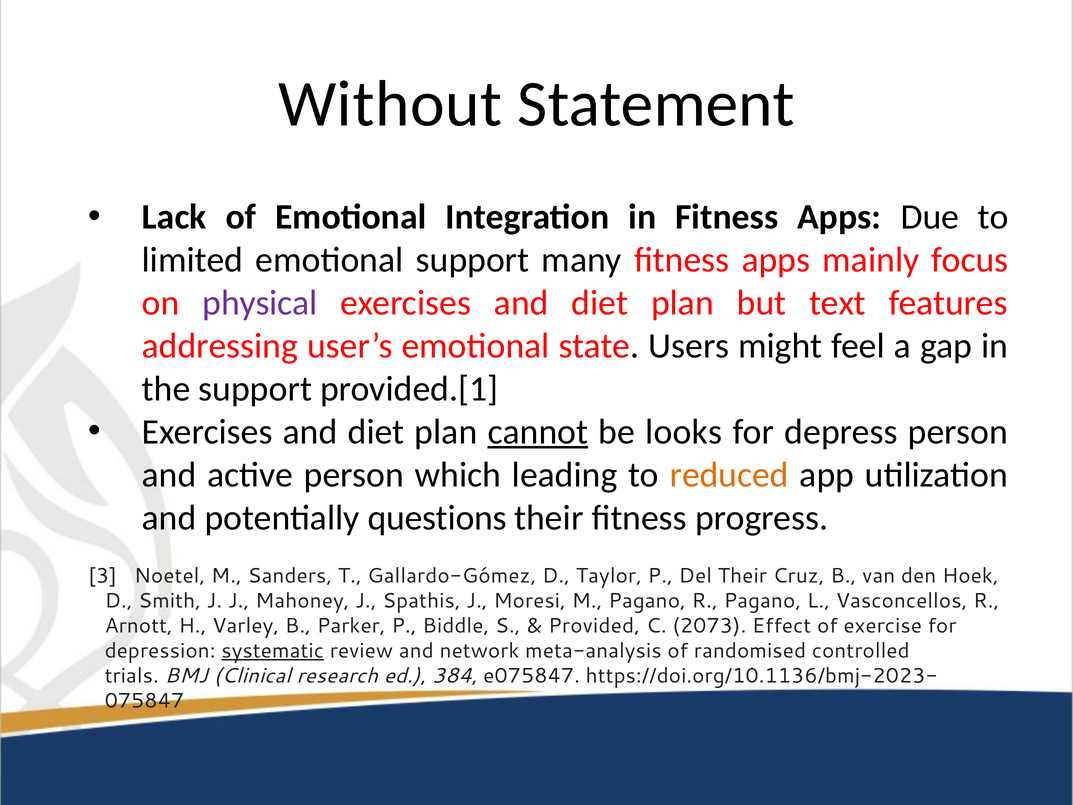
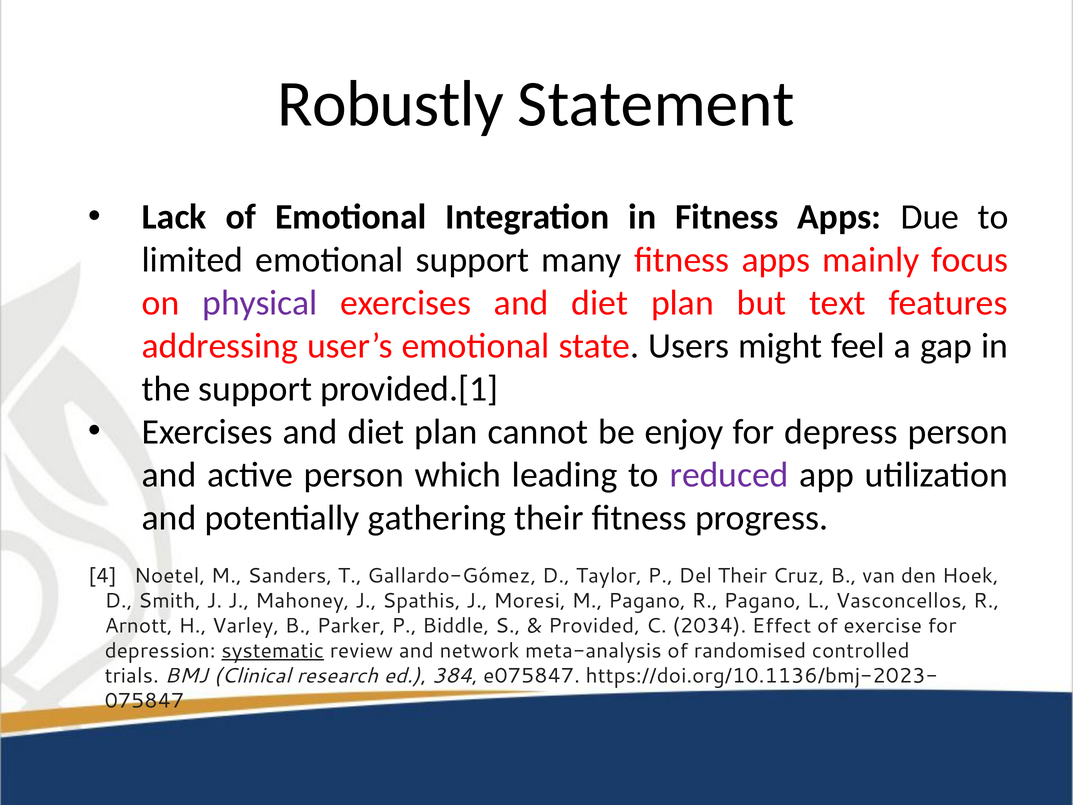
Without: Without -> Robustly (391, 104)
cannot underline: present -> none (538, 432)
looks: looks -> enjoy (684, 432)
reduced colour: orange -> purple (729, 475)
questions: questions -> gathering (437, 518)
3: 3 -> 4 (103, 576)
2073: 2073 -> 2034 (709, 626)
